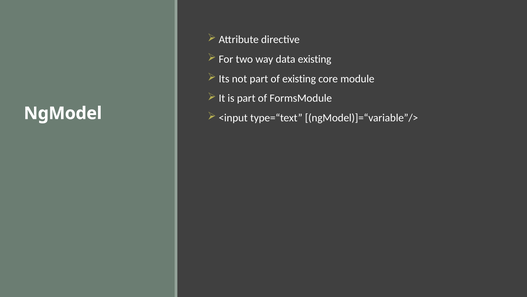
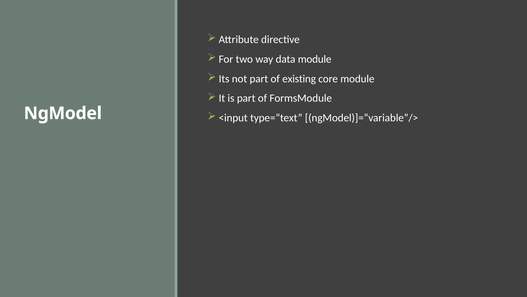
data existing: existing -> module (315, 59)
